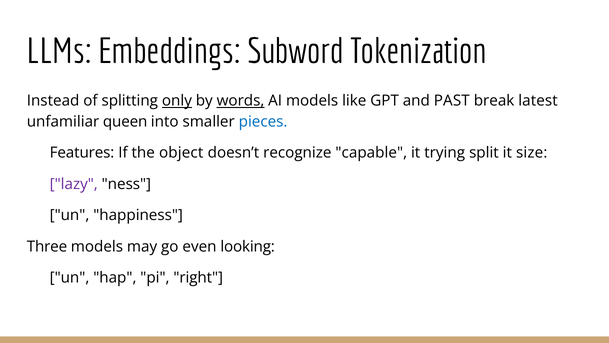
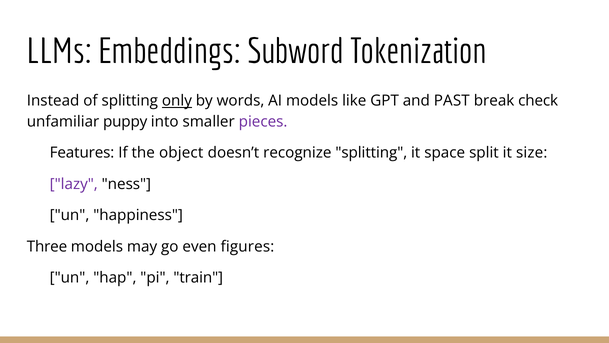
words underline: present -> none (241, 101)
latest: latest -> check (538, 101)
queen: queen -> puppy (125, 122)
pieces colour: blue -> purple (263, 122)
recognize capable: capable -> splitting (371, 153)
trying: trying -> space (445, 153)
looking: looking -> figures (247, 246)
right: right -> train (198, 277)
